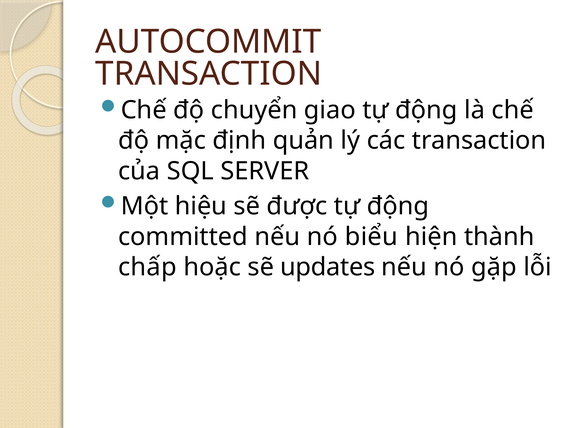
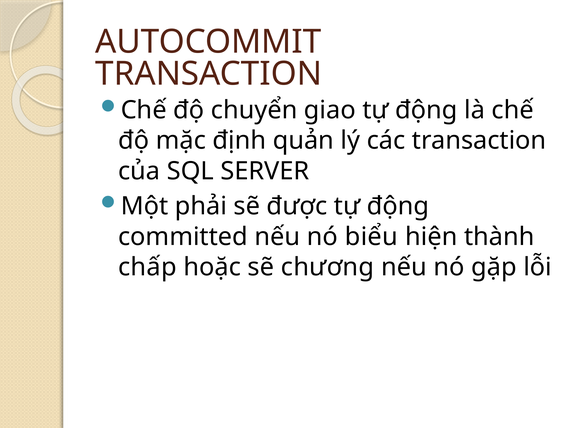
hiệu: hiệu -> phải (201, 206)
updates: updates -> chương (328, 267)
